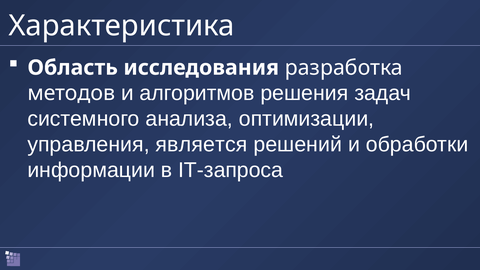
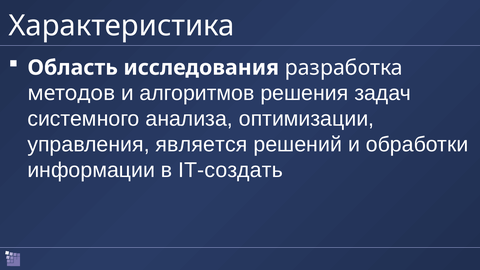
IT-запроса: IT-запроса -> IT-создать (230, 170)
